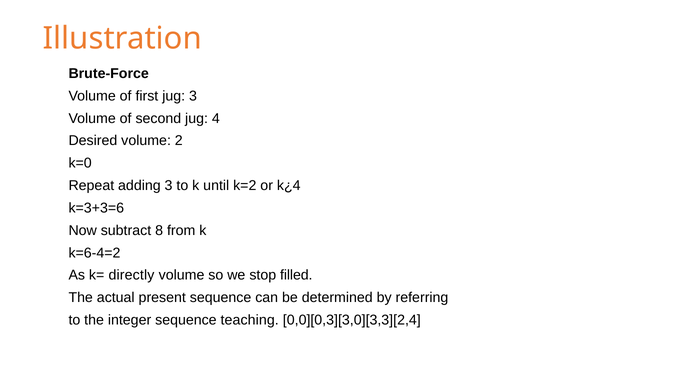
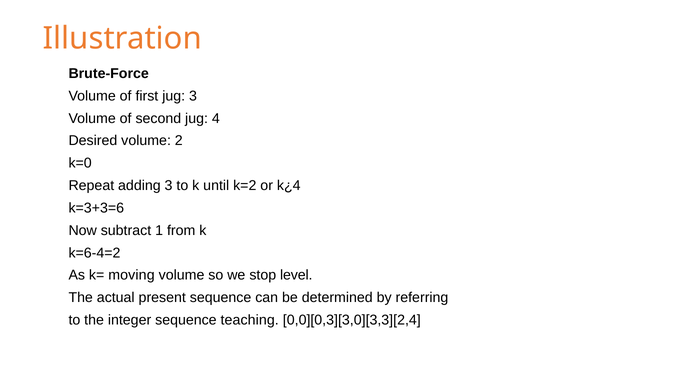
8: 8 -> 1 (159, 230)
directly: directly -> moving (131, 275)
filled: filled -> level (296, 275)
